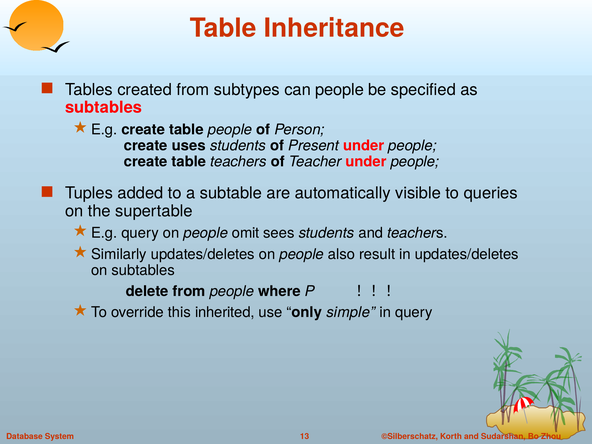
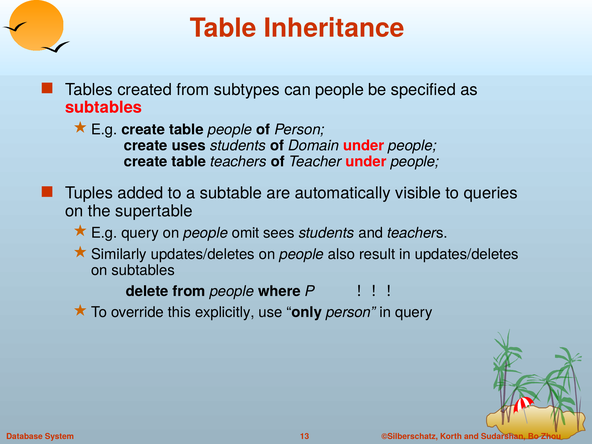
Present: Present -> Domain (314, 145)
inherited: inherited -> explicitly (225, 312)
only simple: simple -> person (351, 312)
